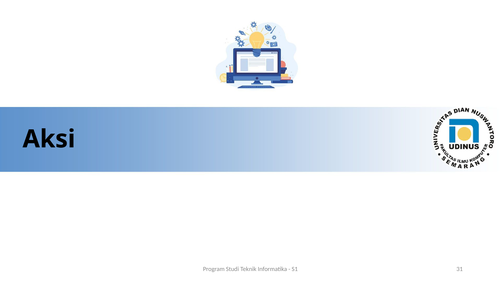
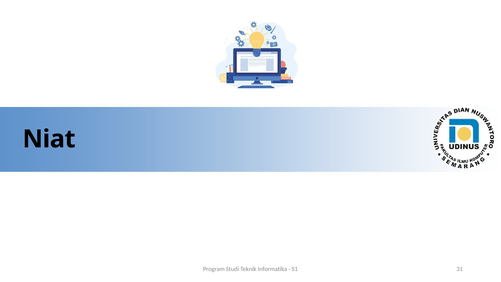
Aksi: Aksi -> Niat (49, 139)
